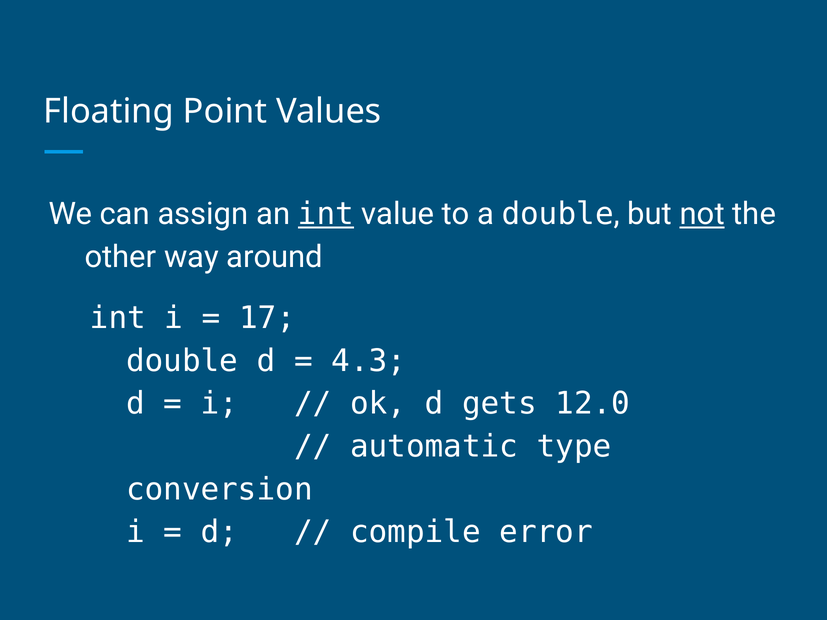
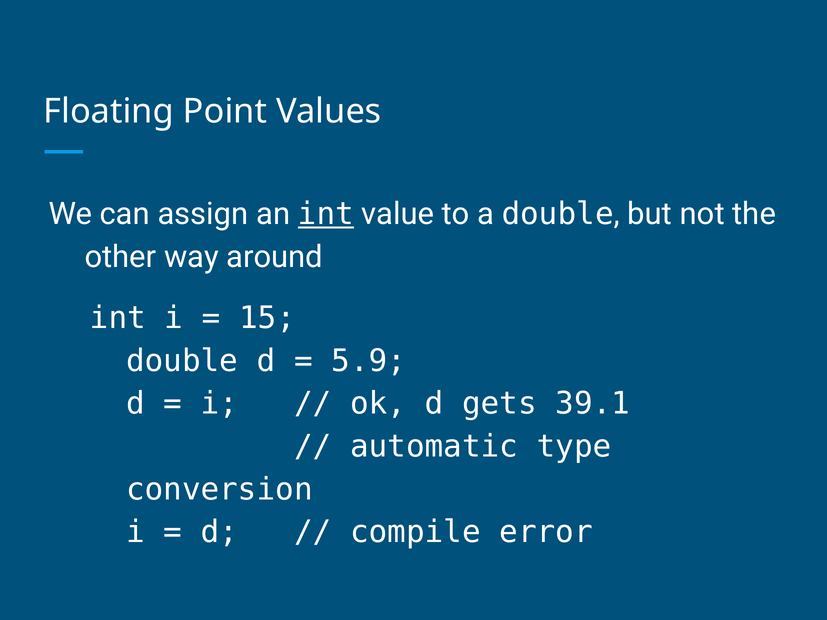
not underline: present -> none (702, 214)
17: 17 -> 15 (267, 318)
4.3: 4.3 -> 5.9 (369, 361)
12.0: 12.0 -> 39.1 (593, 404)
